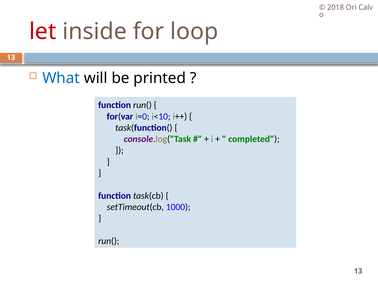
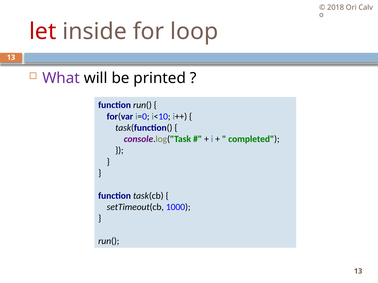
What colour: blue -> purple (61, 78)
